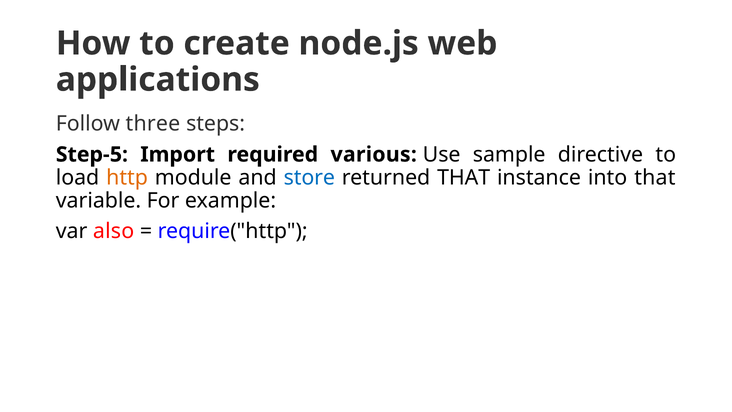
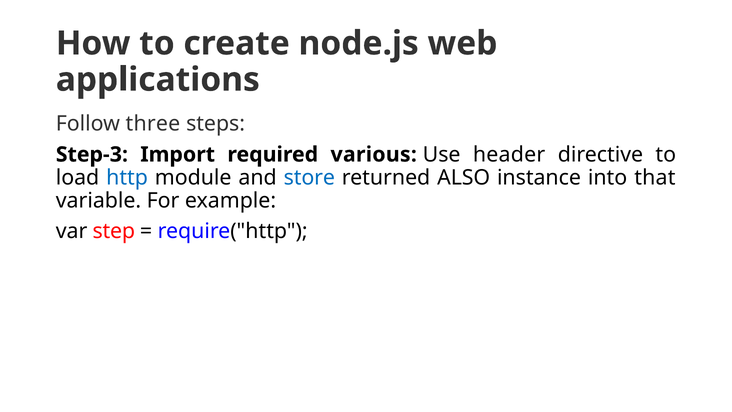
Step-5: Step-5 -> Step-3 (92, 154)
sample: sample -> header (509, 154)
http colour: orange -> blue (127, 178)
returned THAT: THAT -> ALSO (464, 178)
also: also -> step (114, 231)
